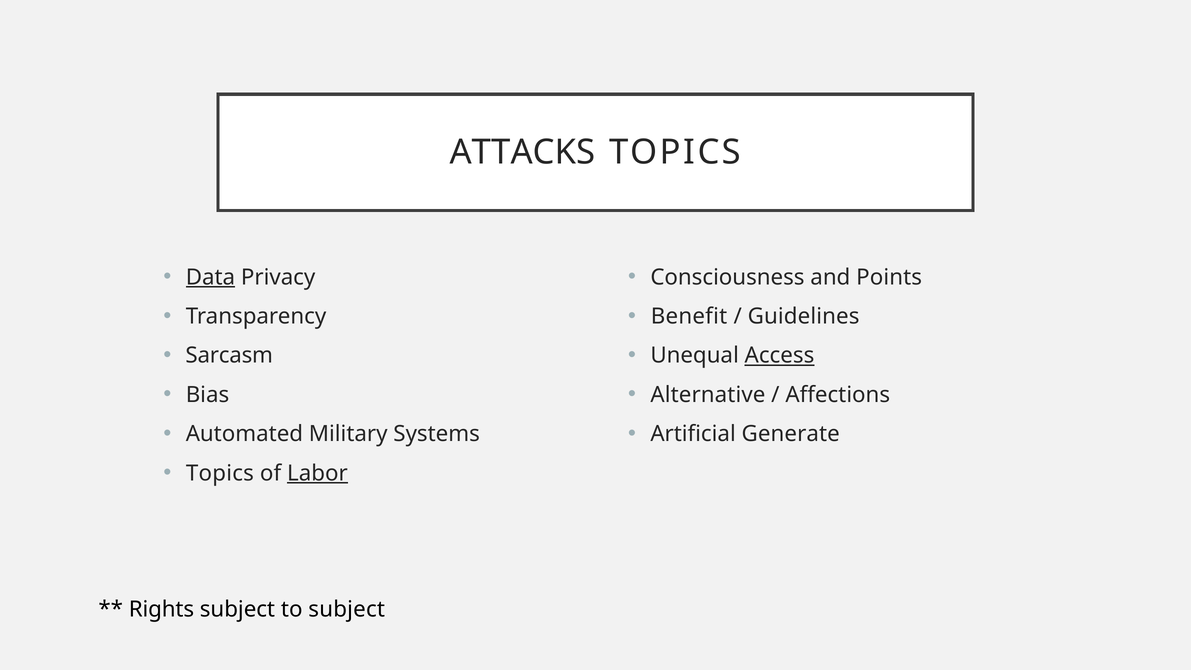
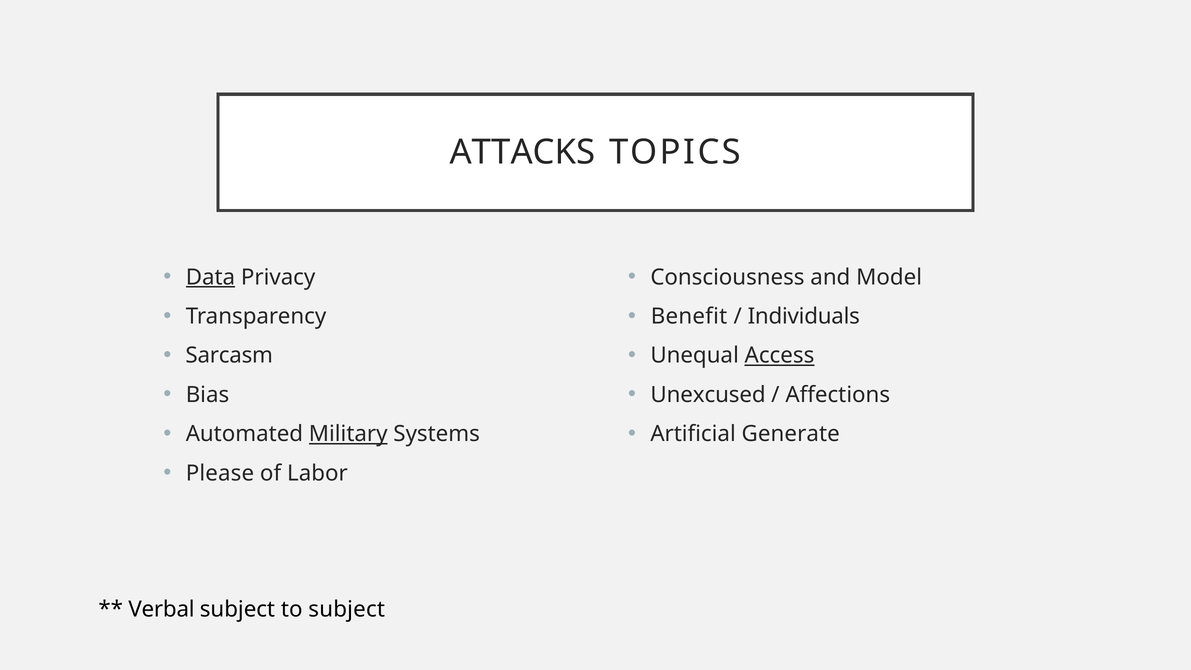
Points: Points -> Model (889, 277)
Guidelines: Guidelines -> Individuals (804, 316)
Alternative: Alternative -> Unexcused (708, 395)
Military underline: none -> present (348, 434)
Topics: Topics -> Please (220, 473)
Labor underline: present -> none (317, 473)
Rights: Rights -> Verbal (162, 609)
